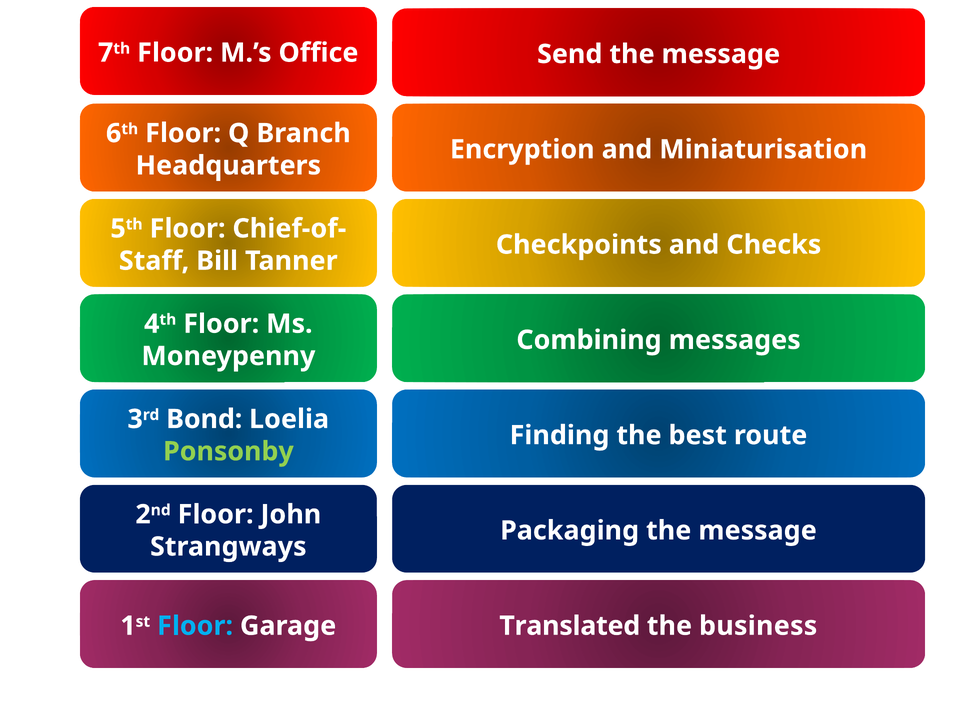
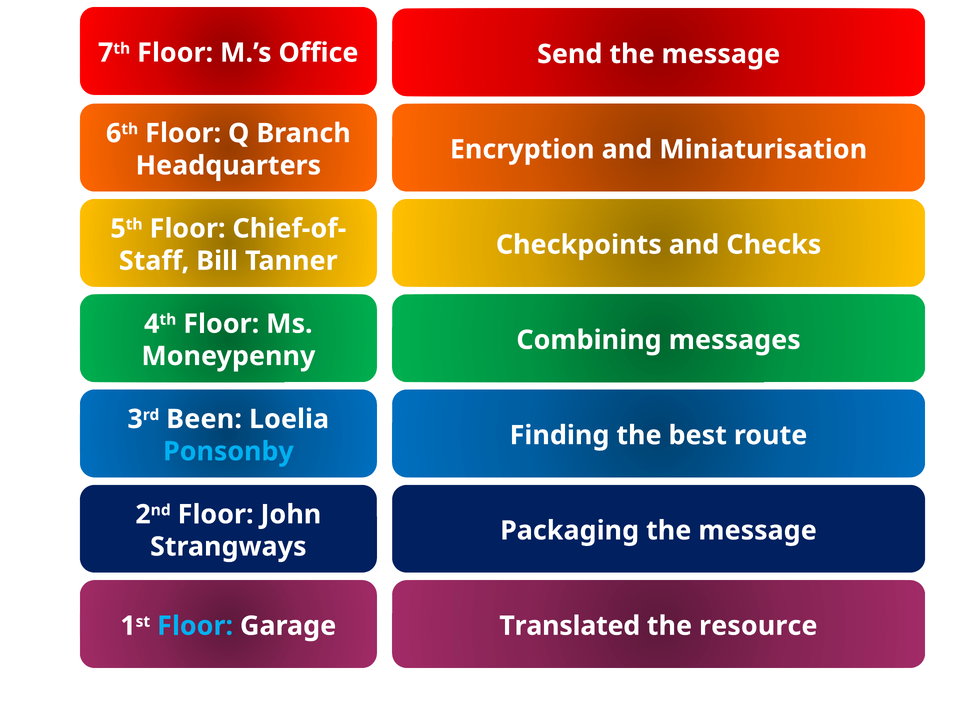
Bond: Bond -> Been (204, 419)
Ponsonby colour: light green -> light blue (228, 451)
business: business -> resource (758, 625)
